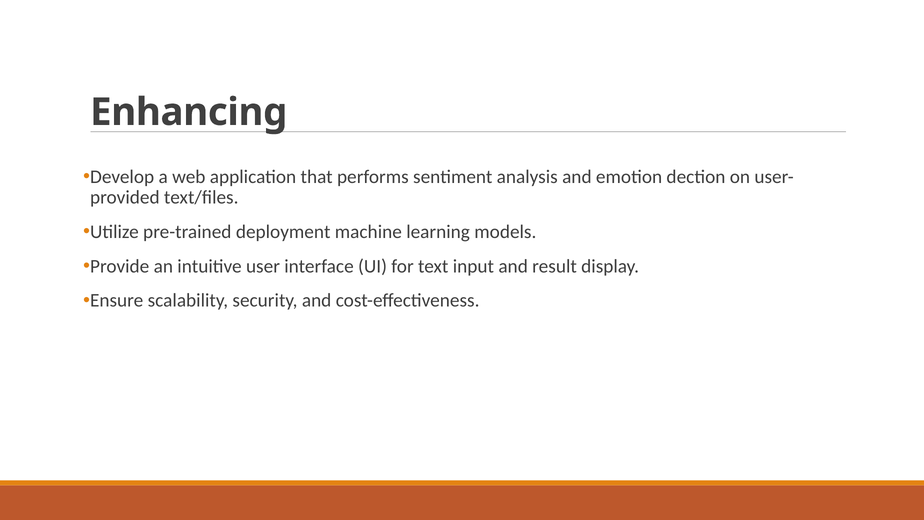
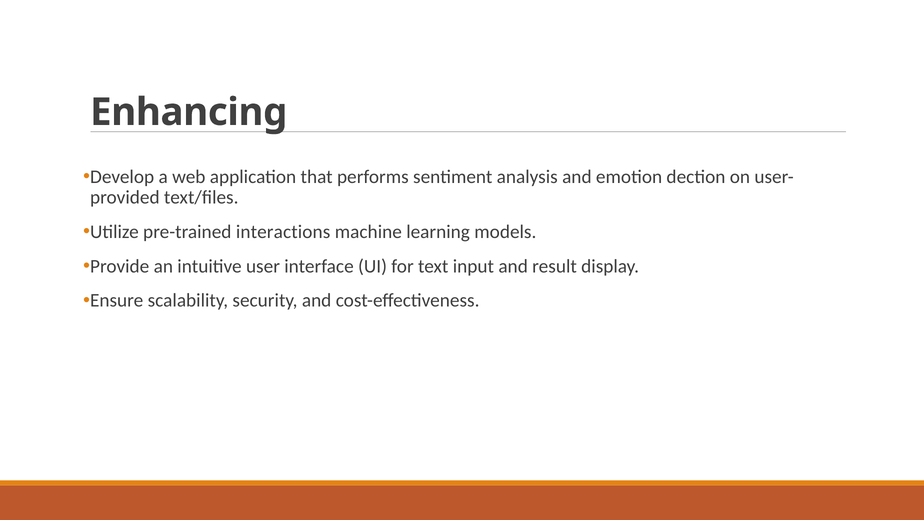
deployment: deployment -> interactions (283, 232)
